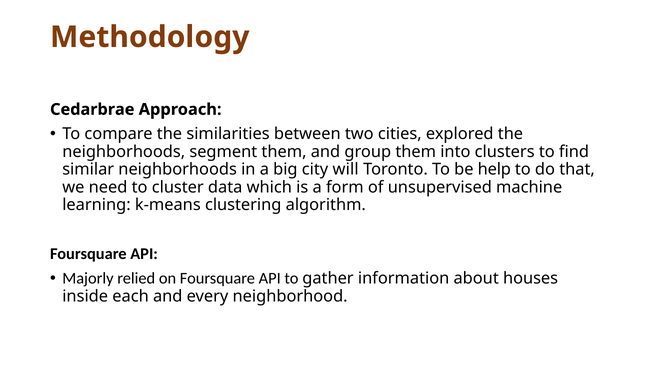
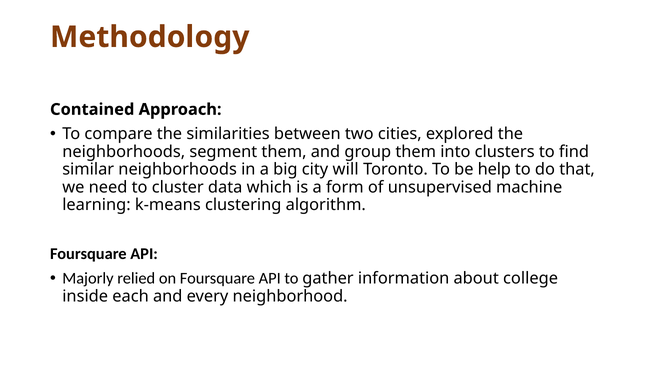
Cedarbrae: Cedarbrae -> Contained (92, 109)
houses: houses -> college (531, 278)
